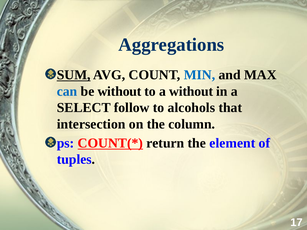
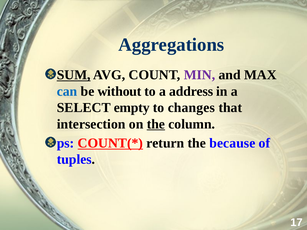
MIN colour: blue -> purple (199, 75)
a without: without -> address (191, 91)
follow: follow -> empty (132, 108)
alcohols: alcohols -> changes (191, 108)
the underline: none -> present (156, 124)
element: element -> because (232, 143)
